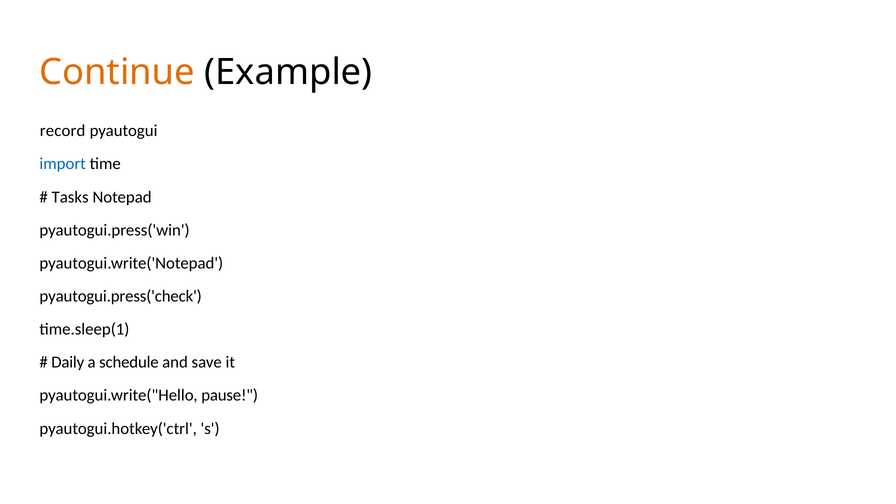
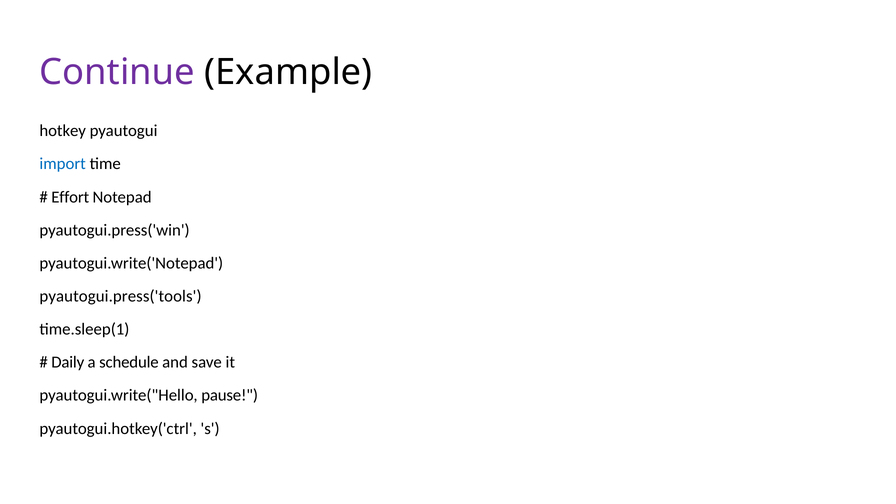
Continue colour: orange -> purple (117, 72)
record: record -> hotkey (63, 131)
Tasks: Tasks -> Effort (70, 197)
pyautogui.press('check: pyautogui.press('check -> pyautogui.press('tools (121, 296)
